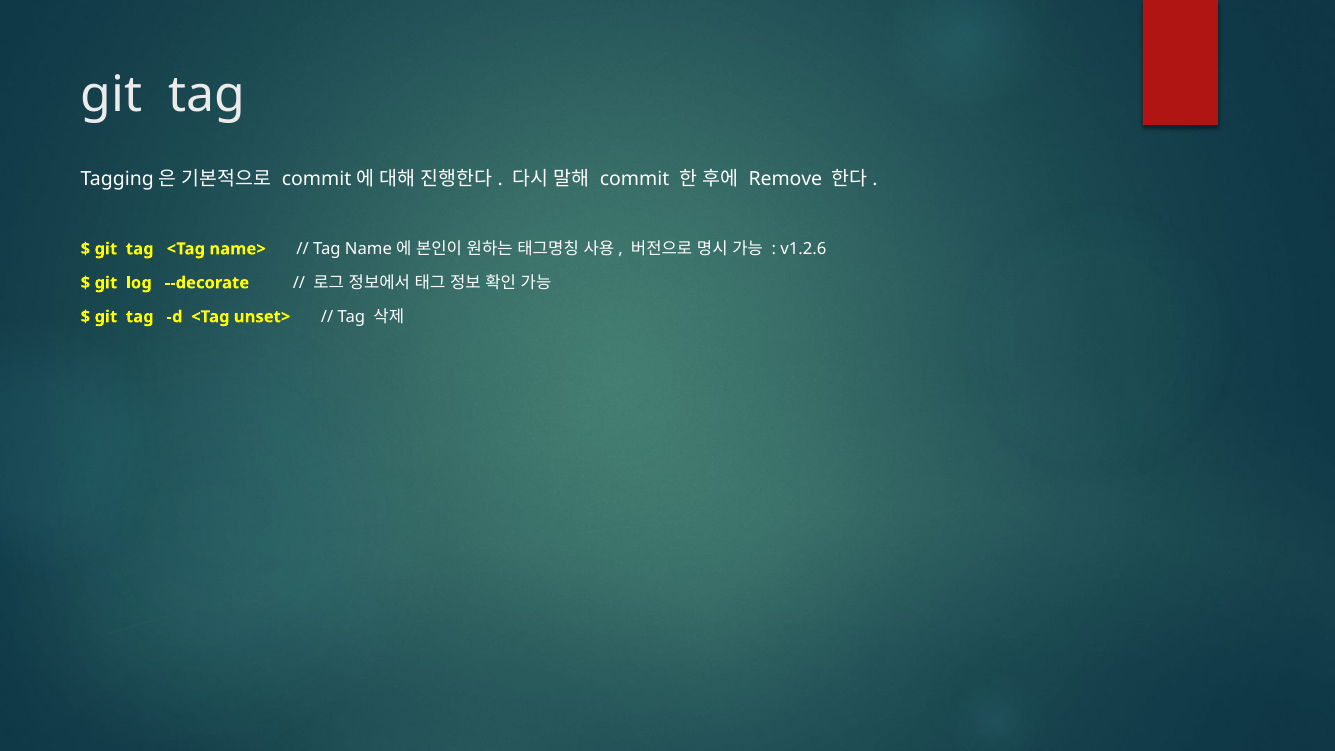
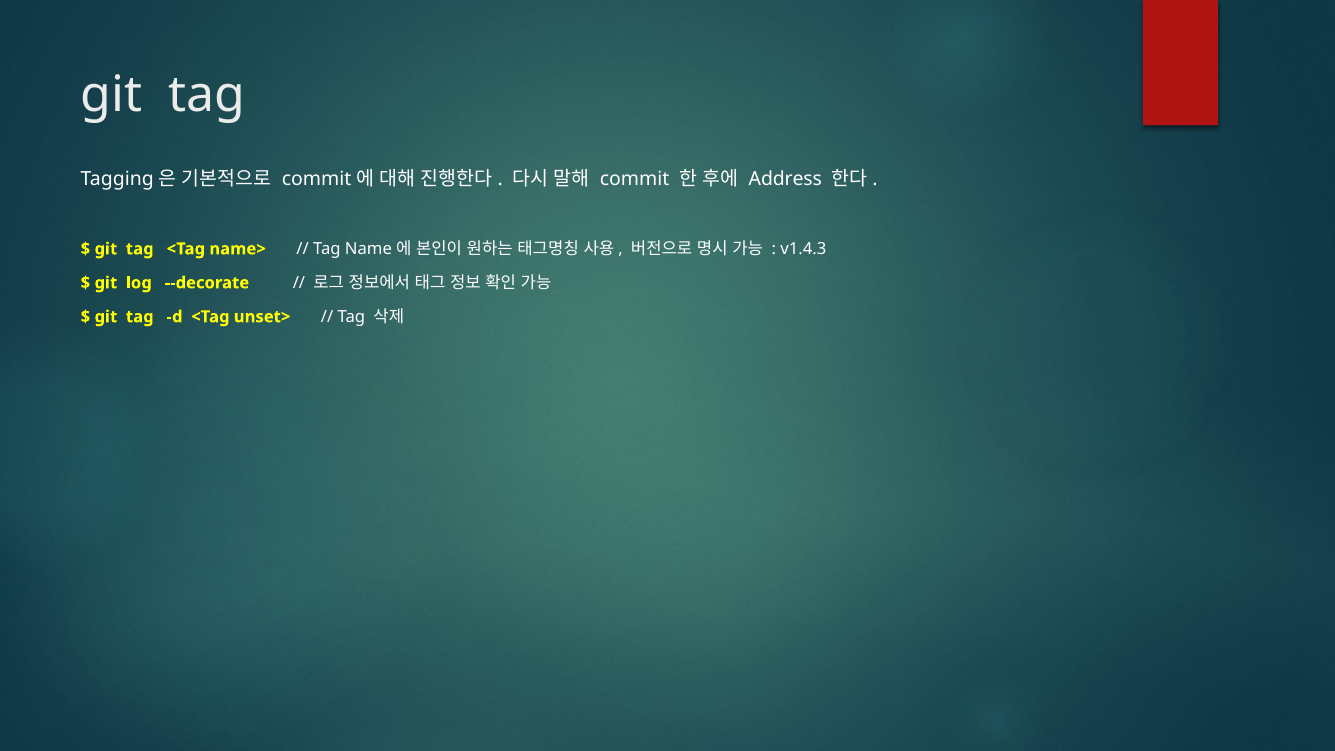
Remove: Remove -> Address (785, 180)
v1.2.6: v1.2.6 -> v1.4.3 (803, 249)
